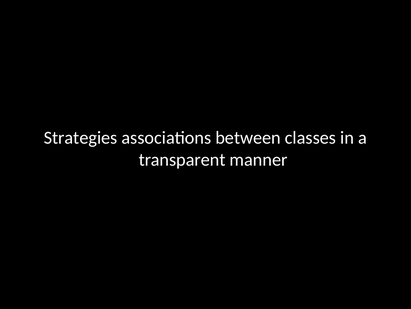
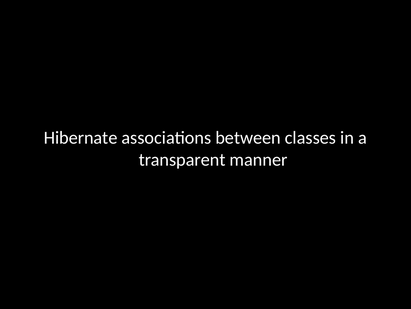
Strategies: Strategies -> Hibernate (81, 137)
